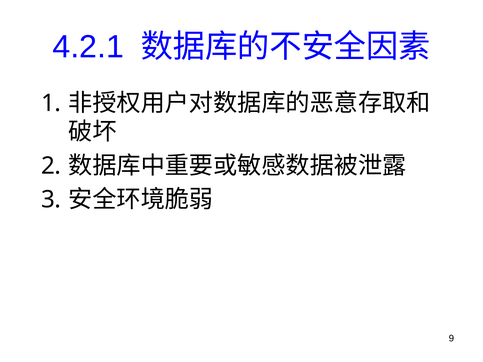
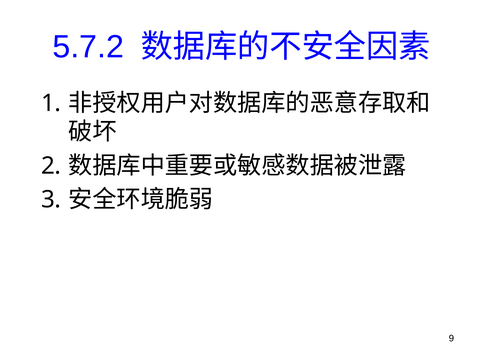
4.2.1: 4.2.1 -> 5.7.2 (88, 47)
